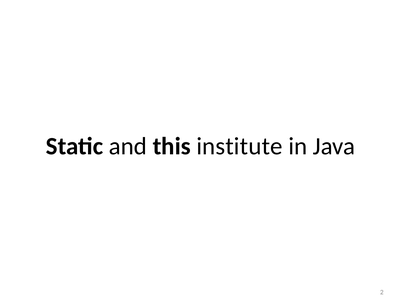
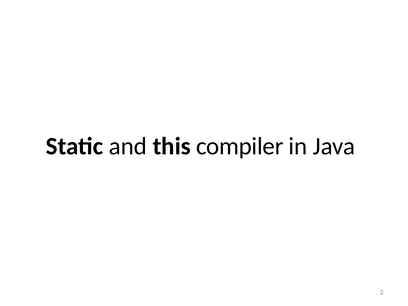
institute: institute -> compiler (240, 146)
